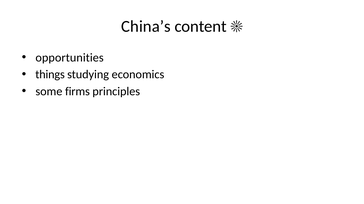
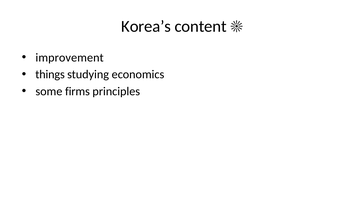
China’s: China’s -> Korea’s (146, 26)
opportunities: opportunities -> improvement (70, 58)
